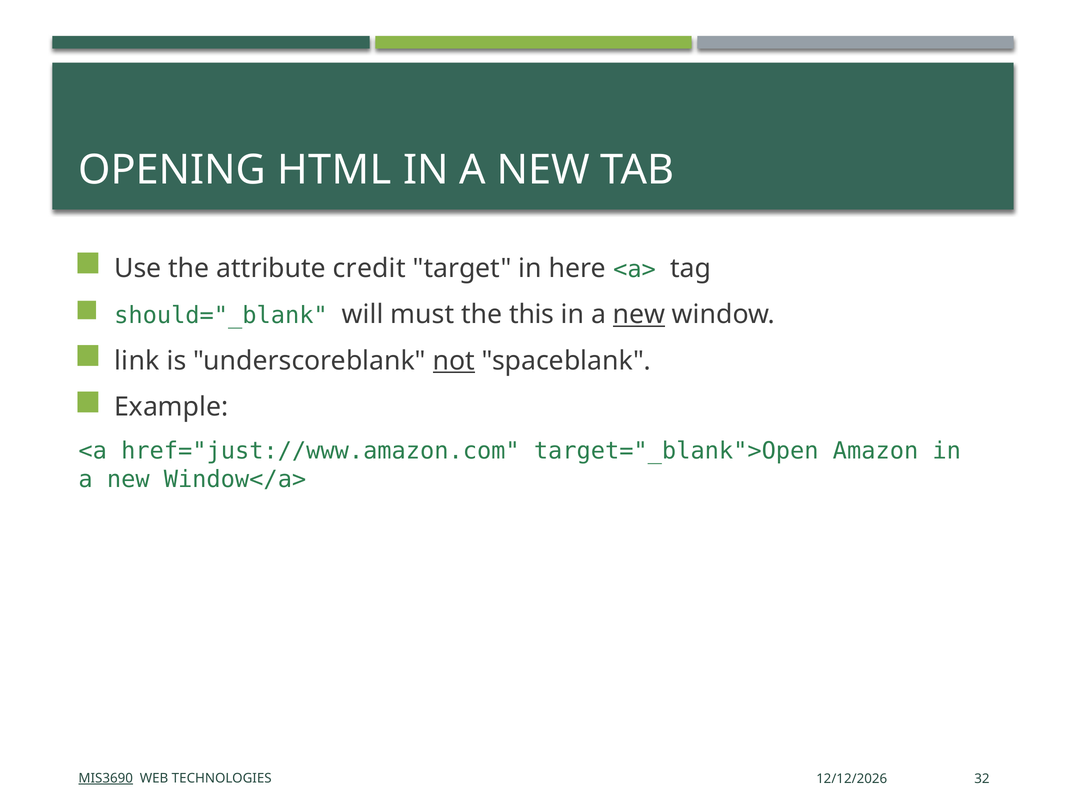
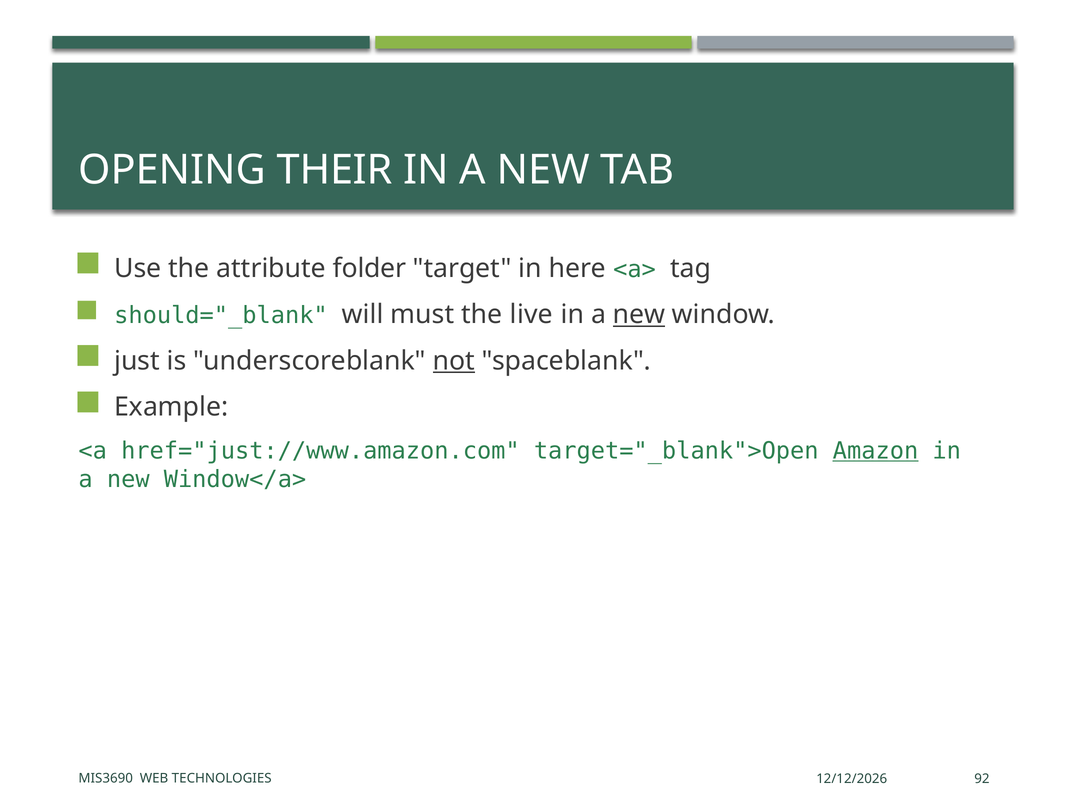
HTML: HTML -> THEIR (335, 170)
credit: credit -> folder (370, 269)
this: this -> live (531, 315)
link: link -> just (137, 361)
Amazon underline: none -> present (876, 451)
MIS3690 underline: present -> none (106, 779)
32: 32 -> 92 (982, 779)
